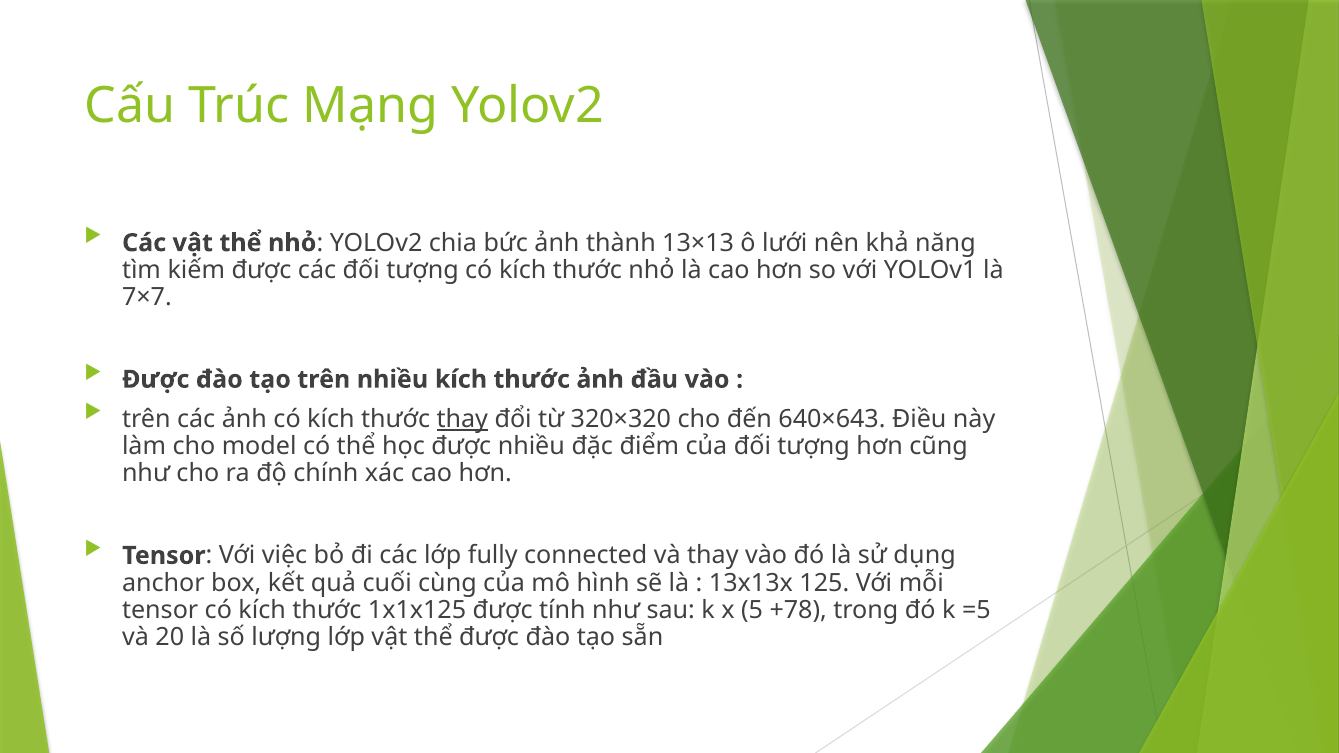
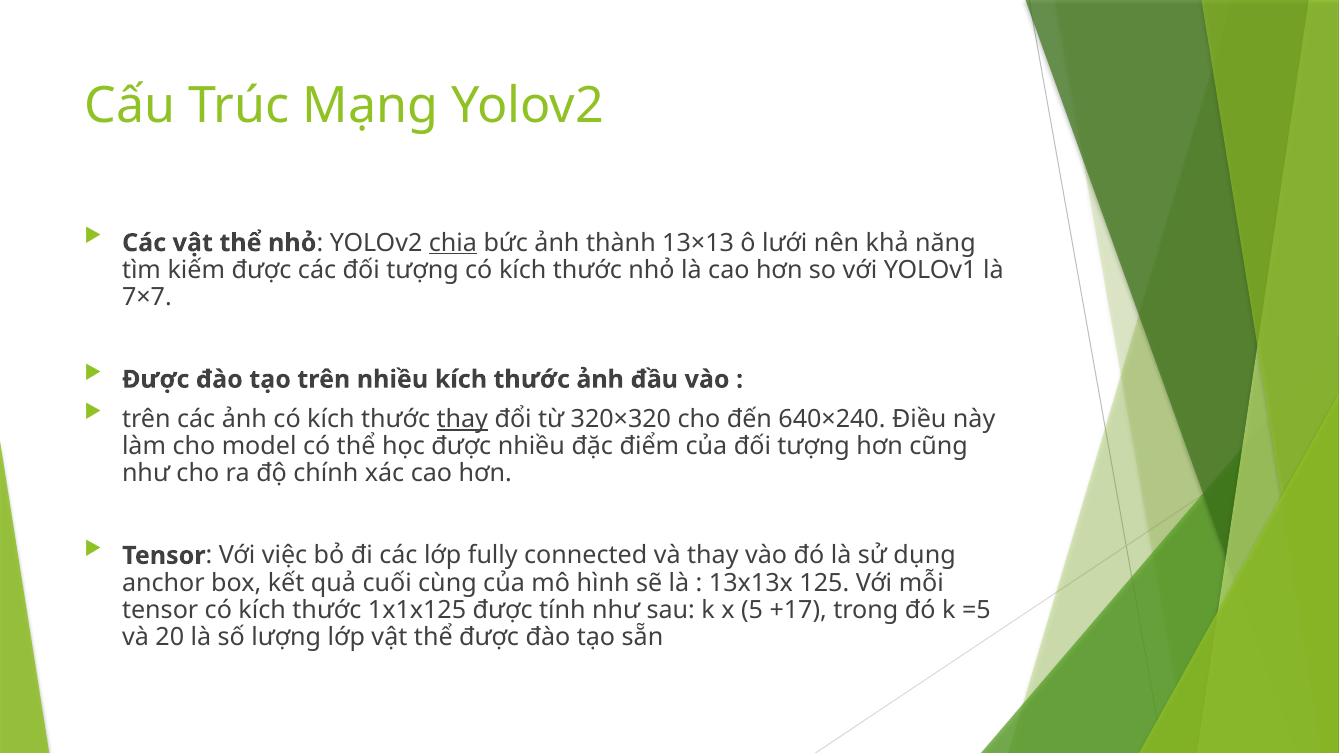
chia underline: none -> present (453, 243)
640×643: 640×643 -> 640×240 (832, 419)
+78: +78 -> +17 (798, 610)
